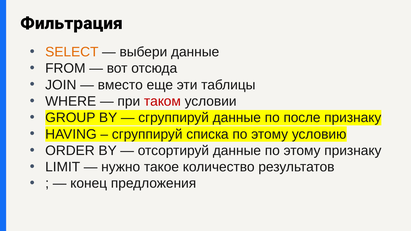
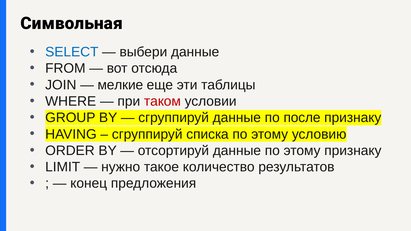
Фильтрация: Фильтрация -> Символьная (72, 24)
SELECT colour: orange -> blue (72, 52)
вместо: вместо -> мелкие (120, 85)
